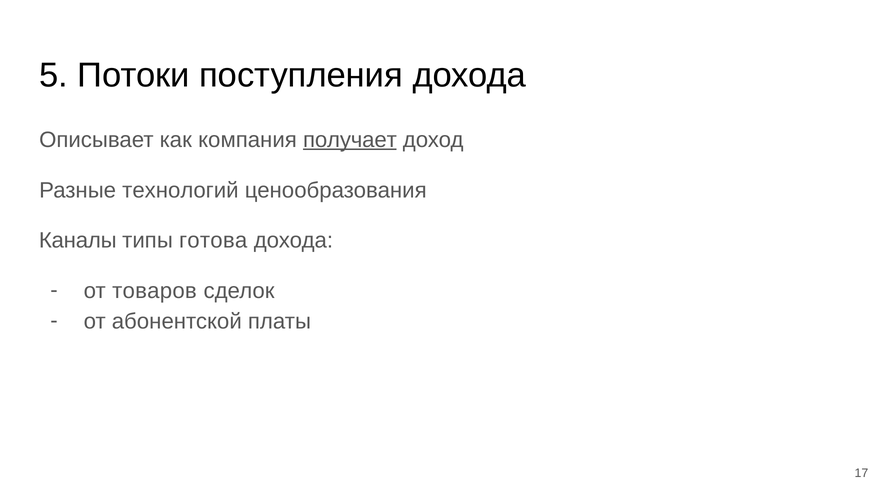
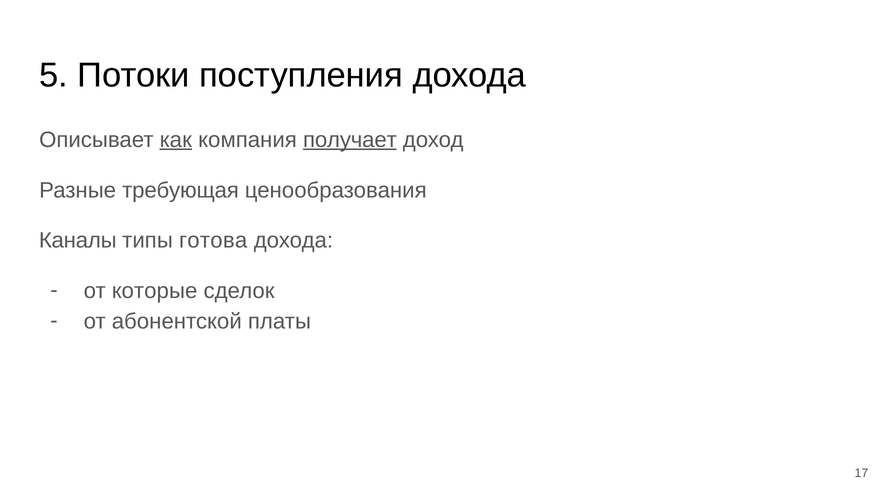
как underline: none -> present (176, 140)
технологий: технологий -> требующая (181, 190)
товаров: товаров -> которые (155, 291)
